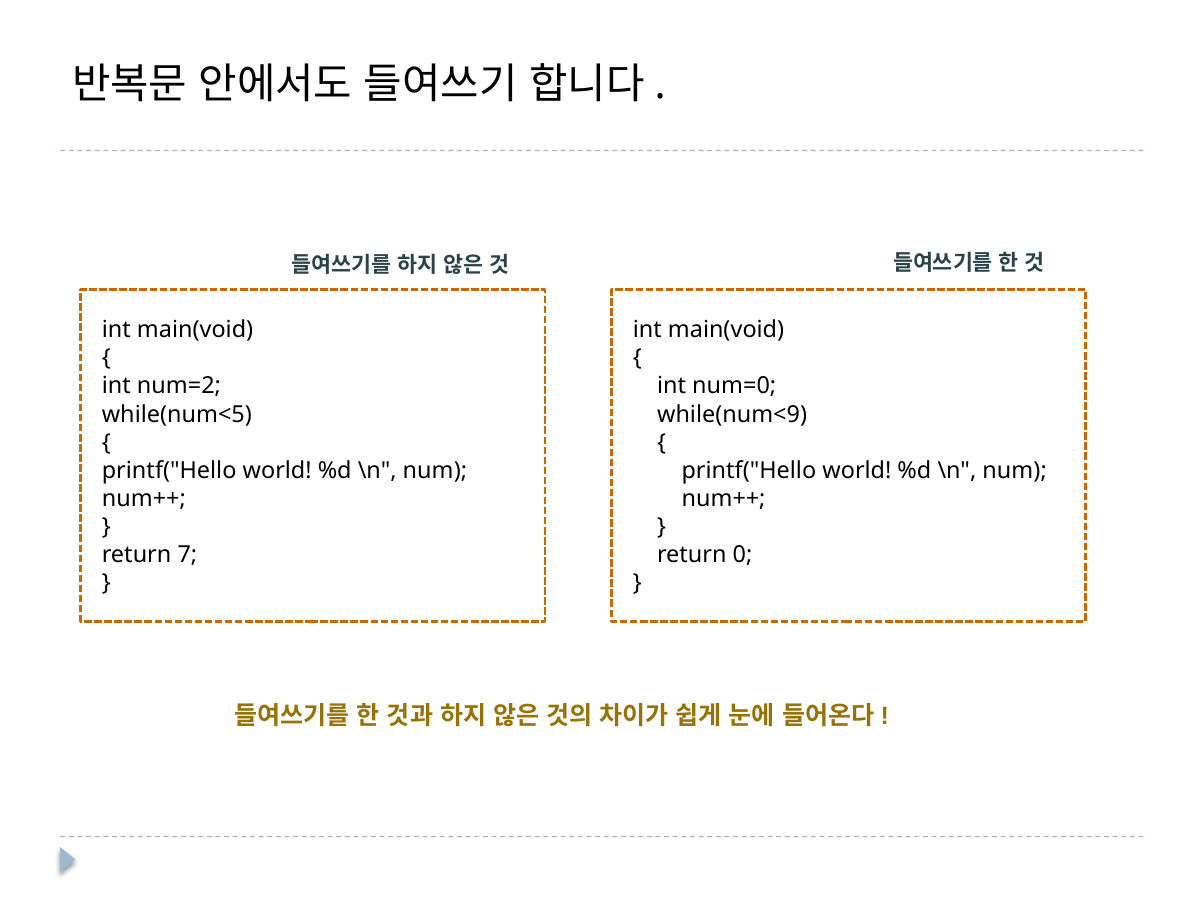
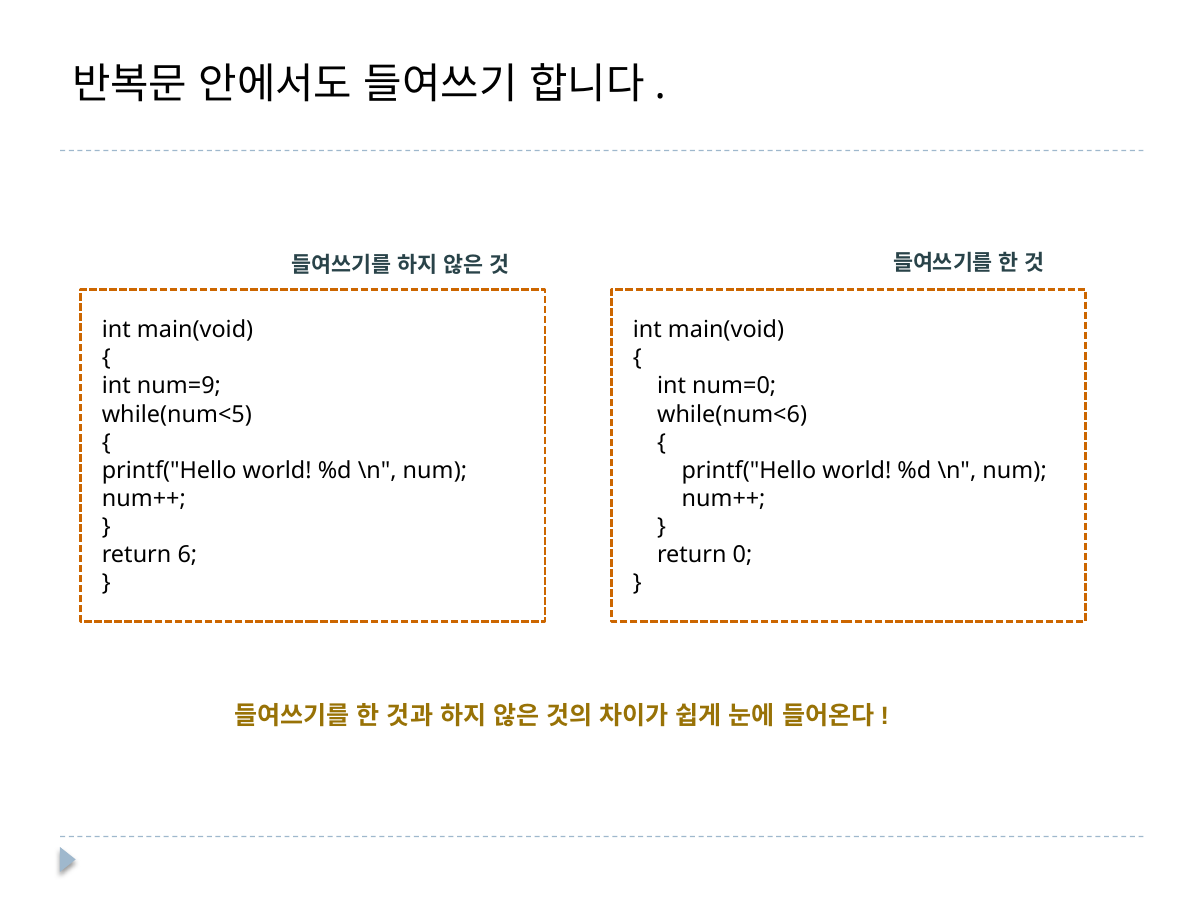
num=2: num=2 -> num=9 (179, 386)
while(num<9: while(num<9 -> while(num<6 (732, 414)
7: 7 -> 6 (187, 555)
